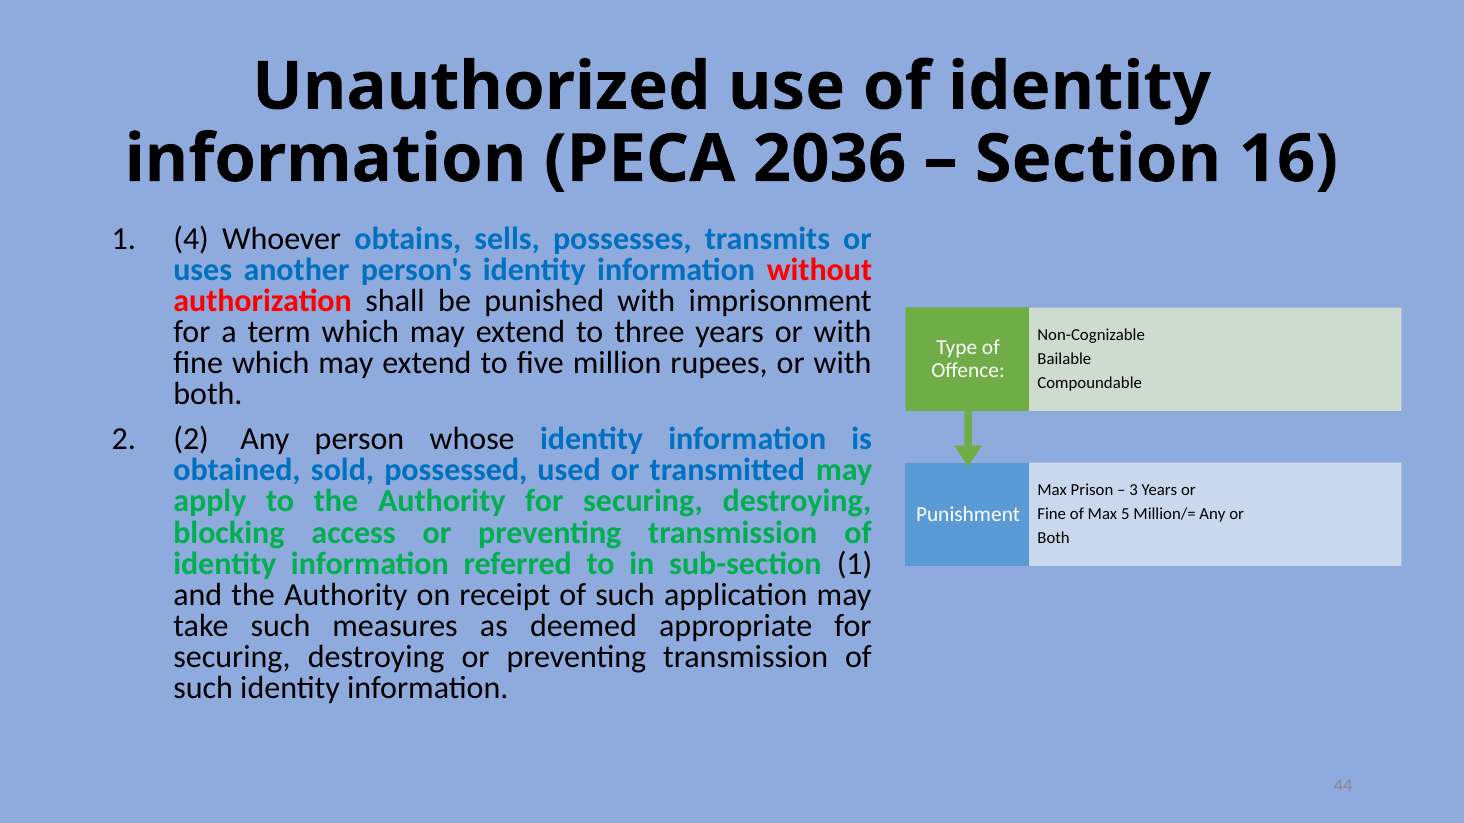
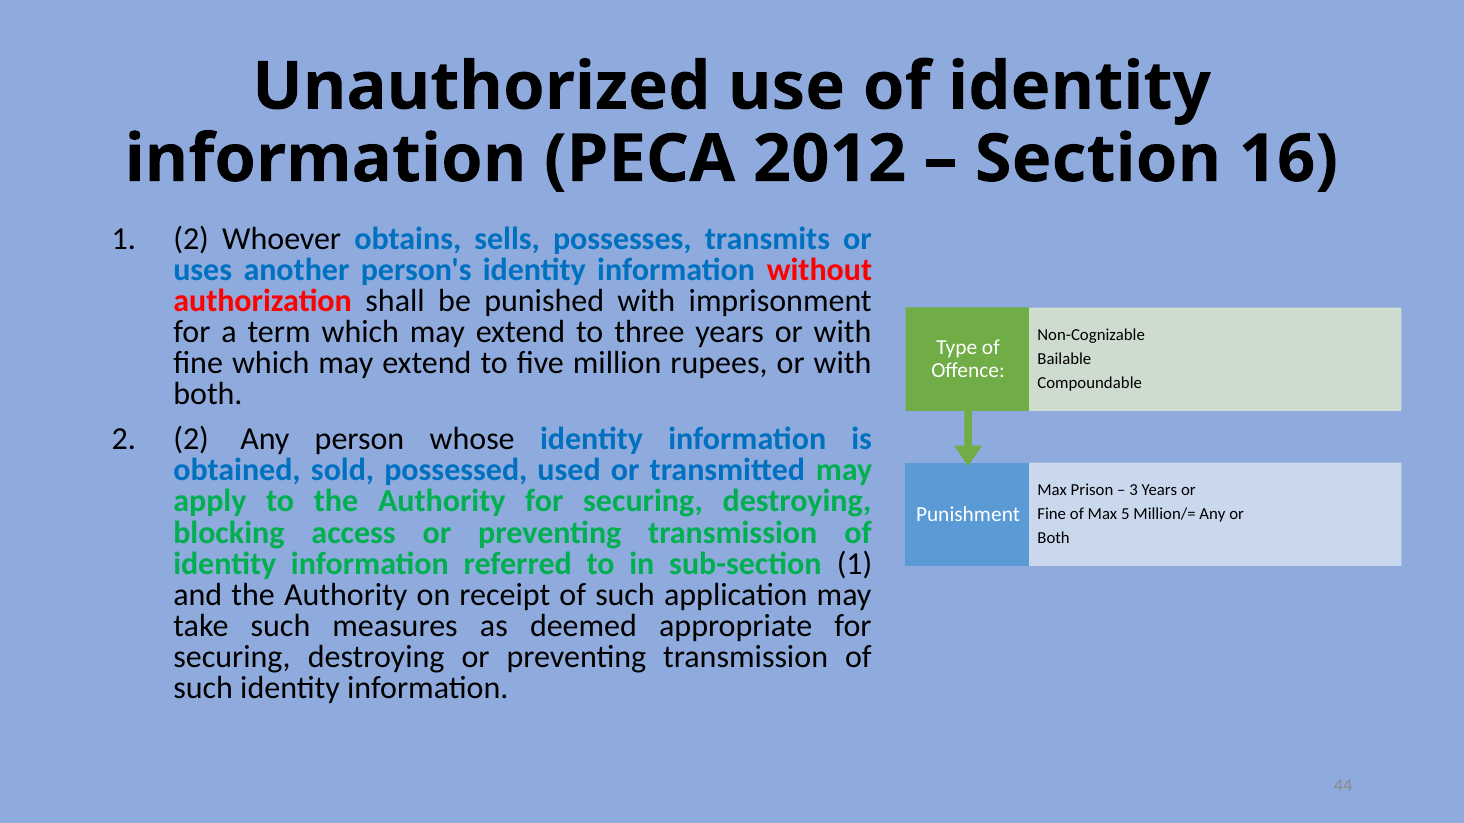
2036: 2036 -> 2012 (830, 159)
1 4: 4 -> 2 (191, 239)
